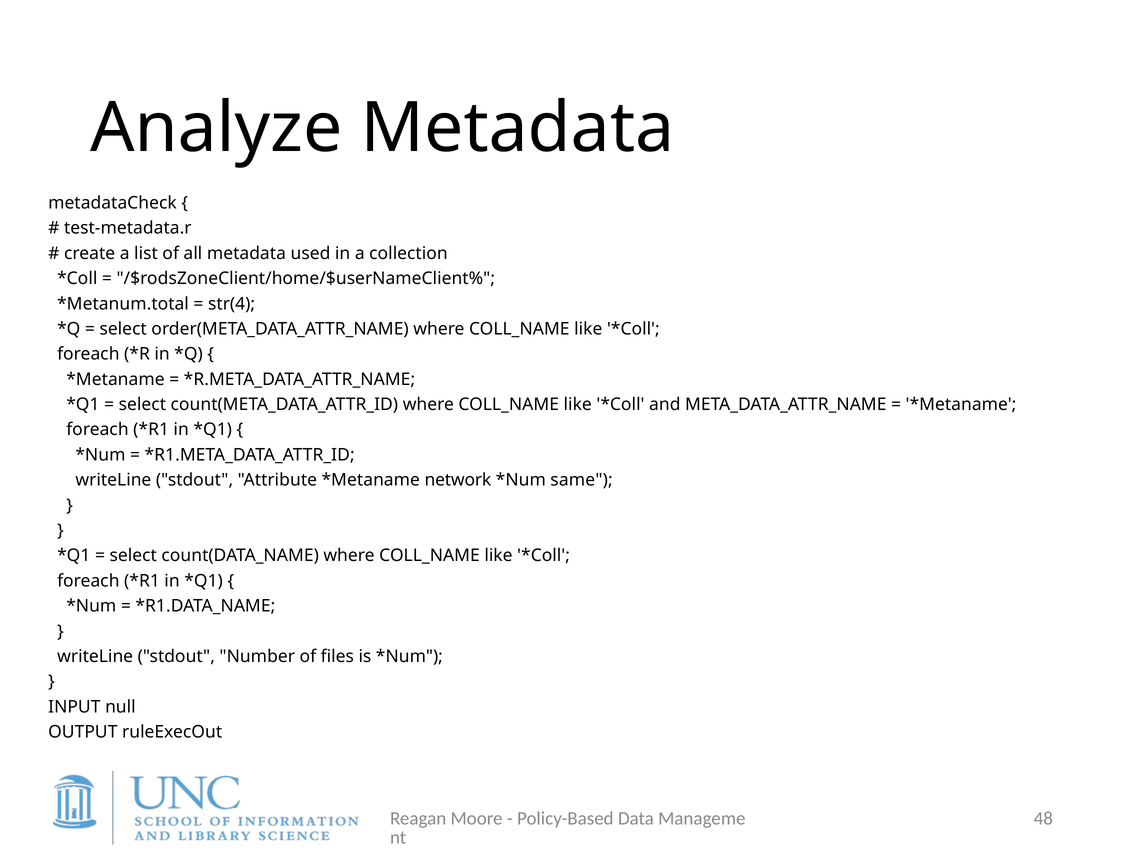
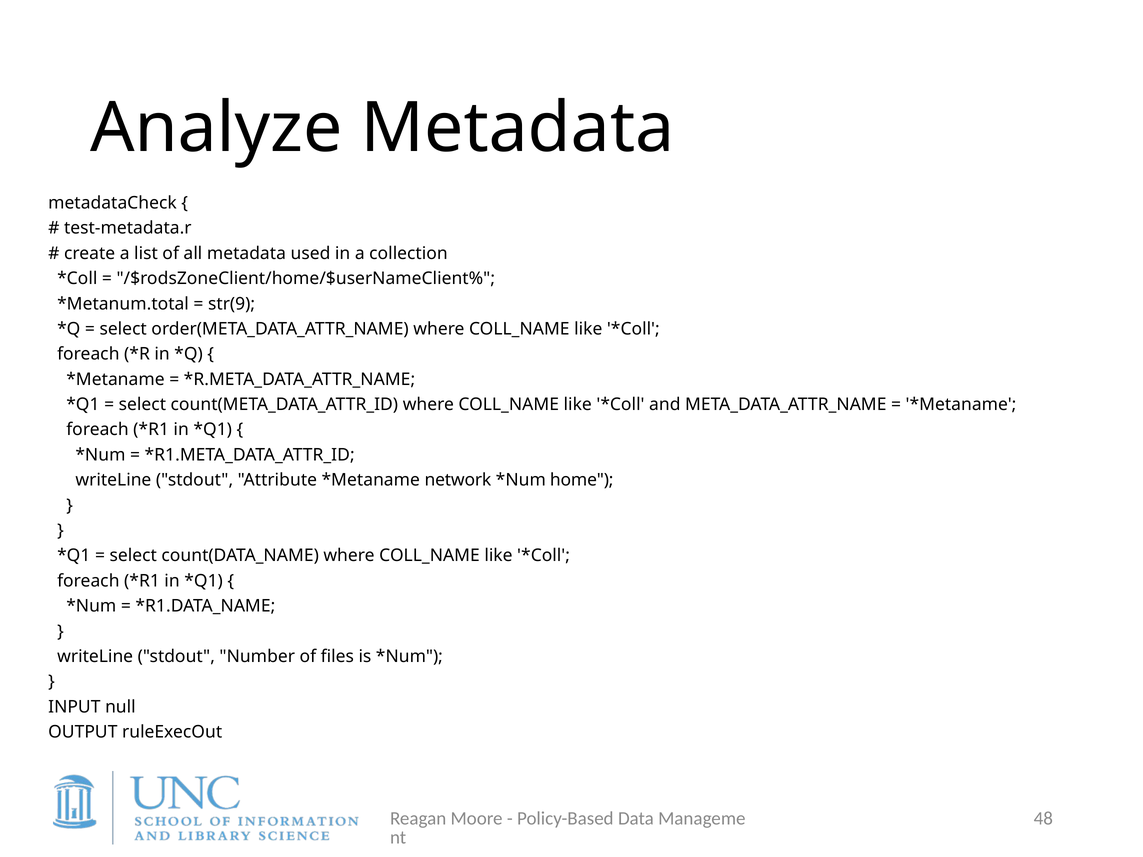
str(4: str(4 -> str(9 (232, 304)
same: same -> home (582, 480)
